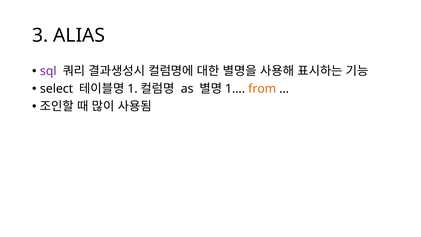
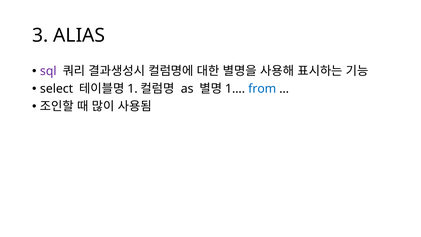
from colour: orange -> blue (262, 89)
